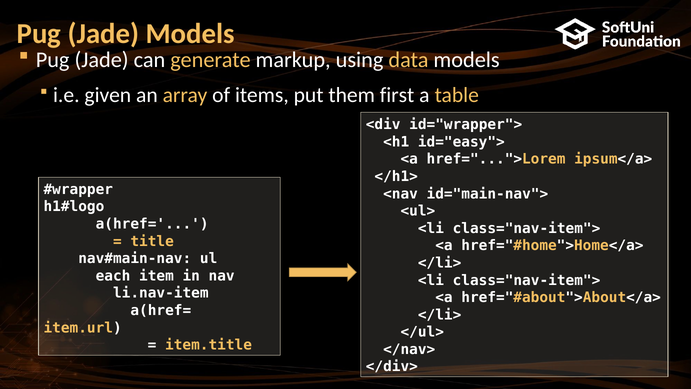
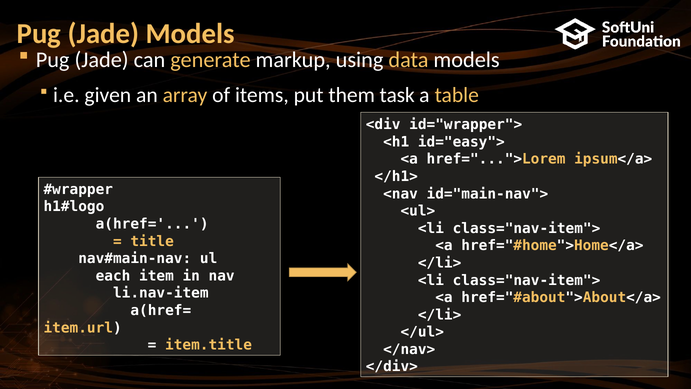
first: first -> task (397, 95)
